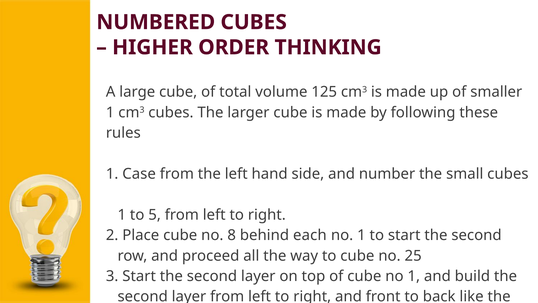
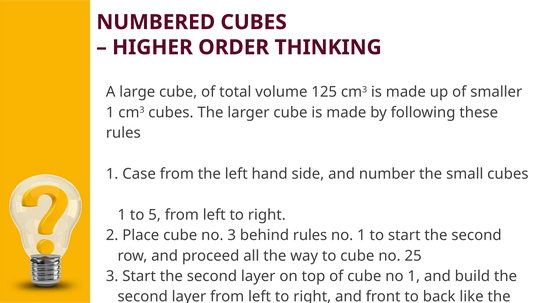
no 8: 8 -> 3 (232, 235)
behind each: each -> rules (310, 235)
